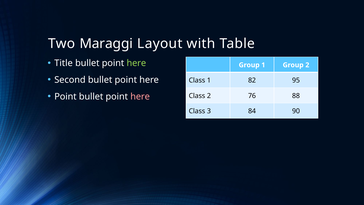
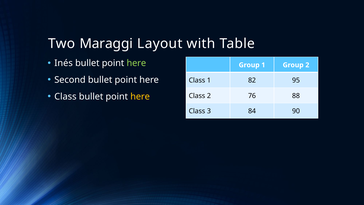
Title: Title -> Inés (64, 63)
Point: Point -> Class (65, 96)
here colour: pink -> yellow (140, 96)
